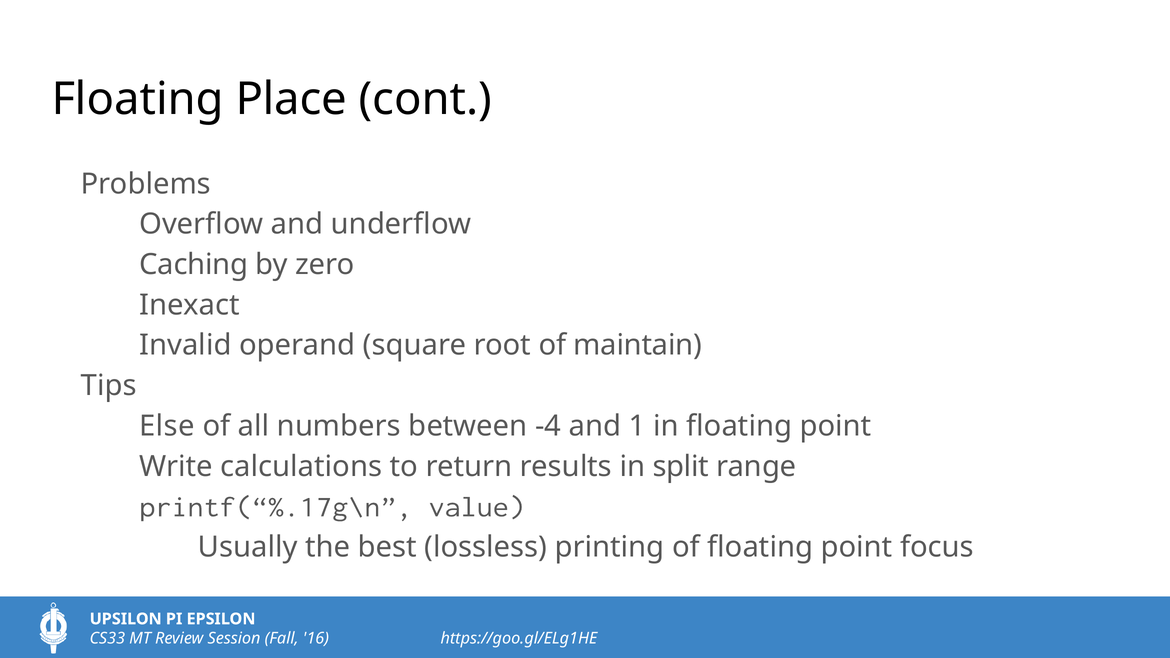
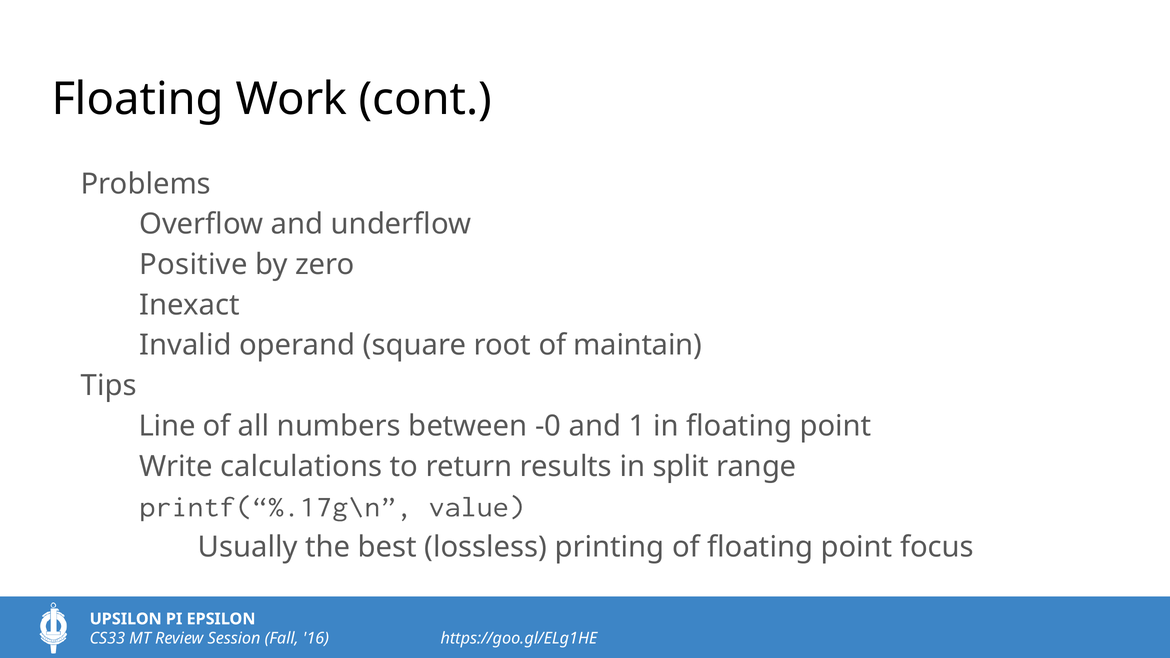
Place: Place -> Work (291, 99)
Caching: Caching -> Positive (193, 265)
Else: Else -> Line (167, 426)
-4: -4 -> -0 (548, 426)
